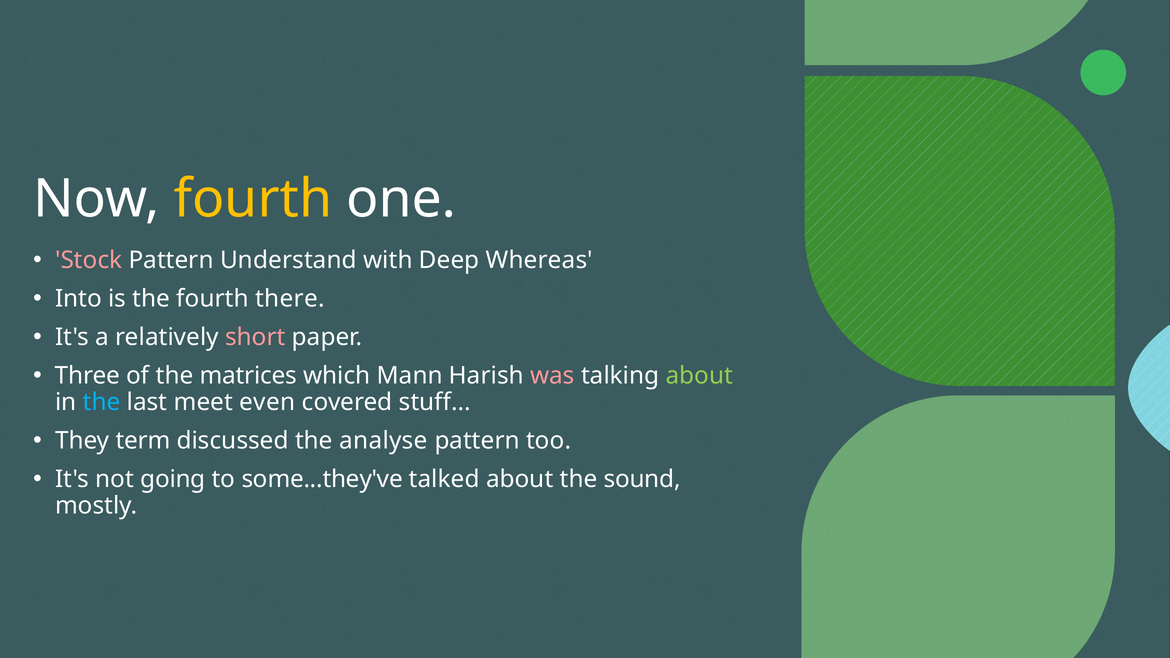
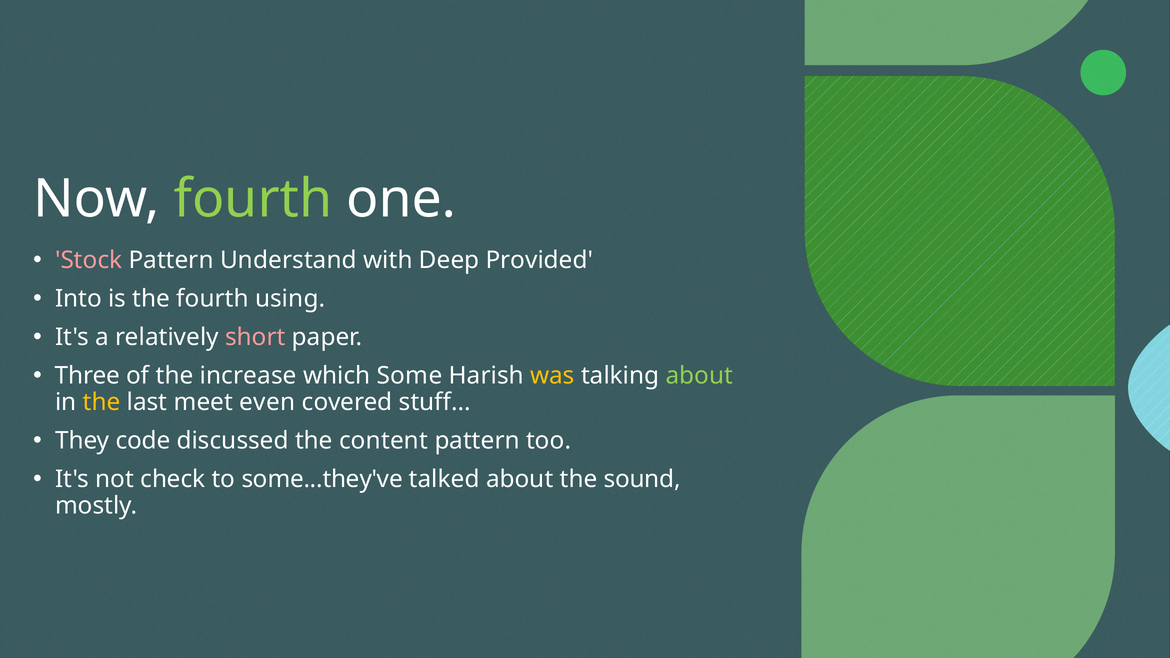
fourth colour: yellow -> light green (253, 199)
Whereas: Whereas -> Provided (539, 260)
there: there -> using (290, 299)
matrices: matrices -> increase (248, 376)
Mann: Mann -> Some (410, 376)
was colour: pink -> yellow (552, 376)
the colour: light blue -> yellow (102, 402)
term: term -> code (143, 441)
analyse: analyse -> content (384, 441)
going: going -> check (173, 479)
